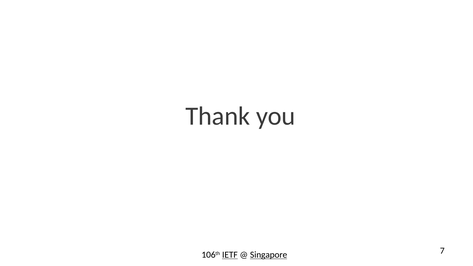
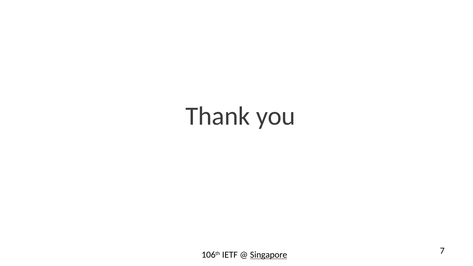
IETF underline: present -> none (230, 255)
